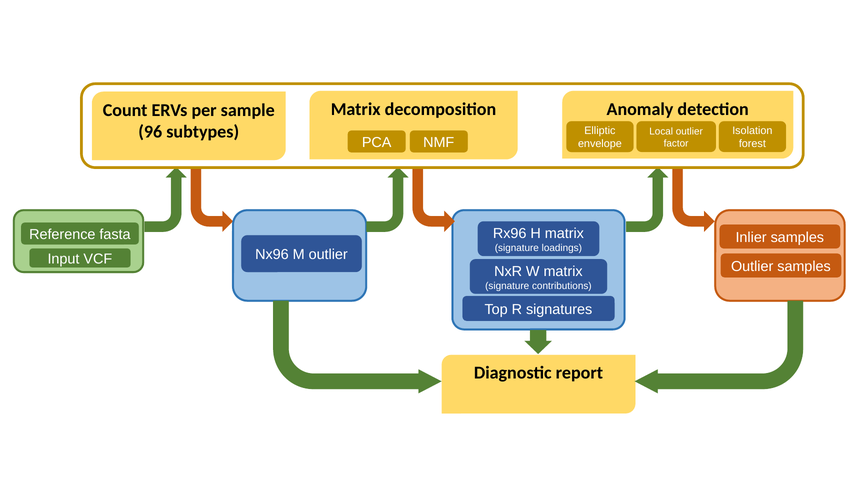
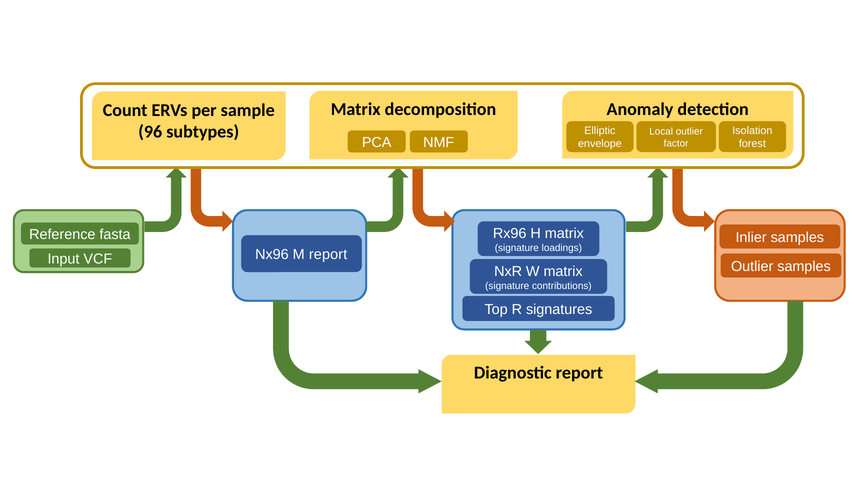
M outlier: outlier -> report (328, 254)
